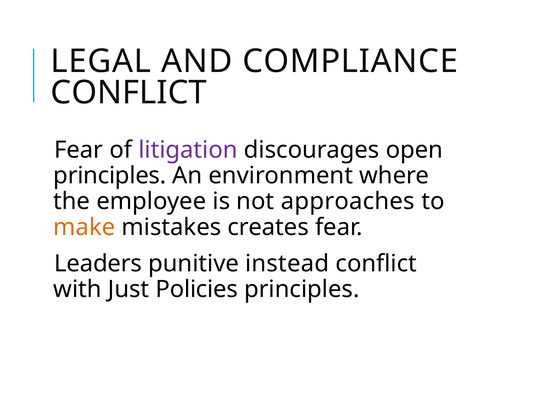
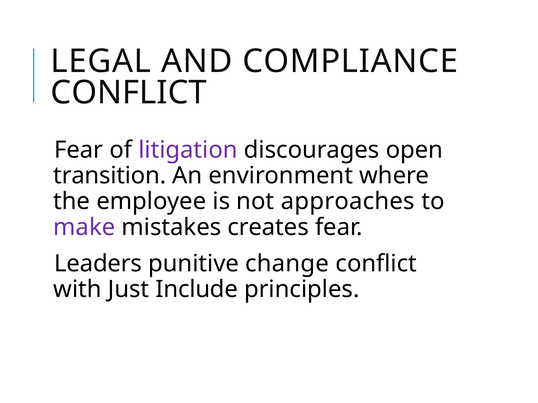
principles: principles -> transition (110, 176)
make colour: orange -> purple (84, 227)
instead: instead -> change (287, 264)
Policies: Policies -> Include (197, 290)
